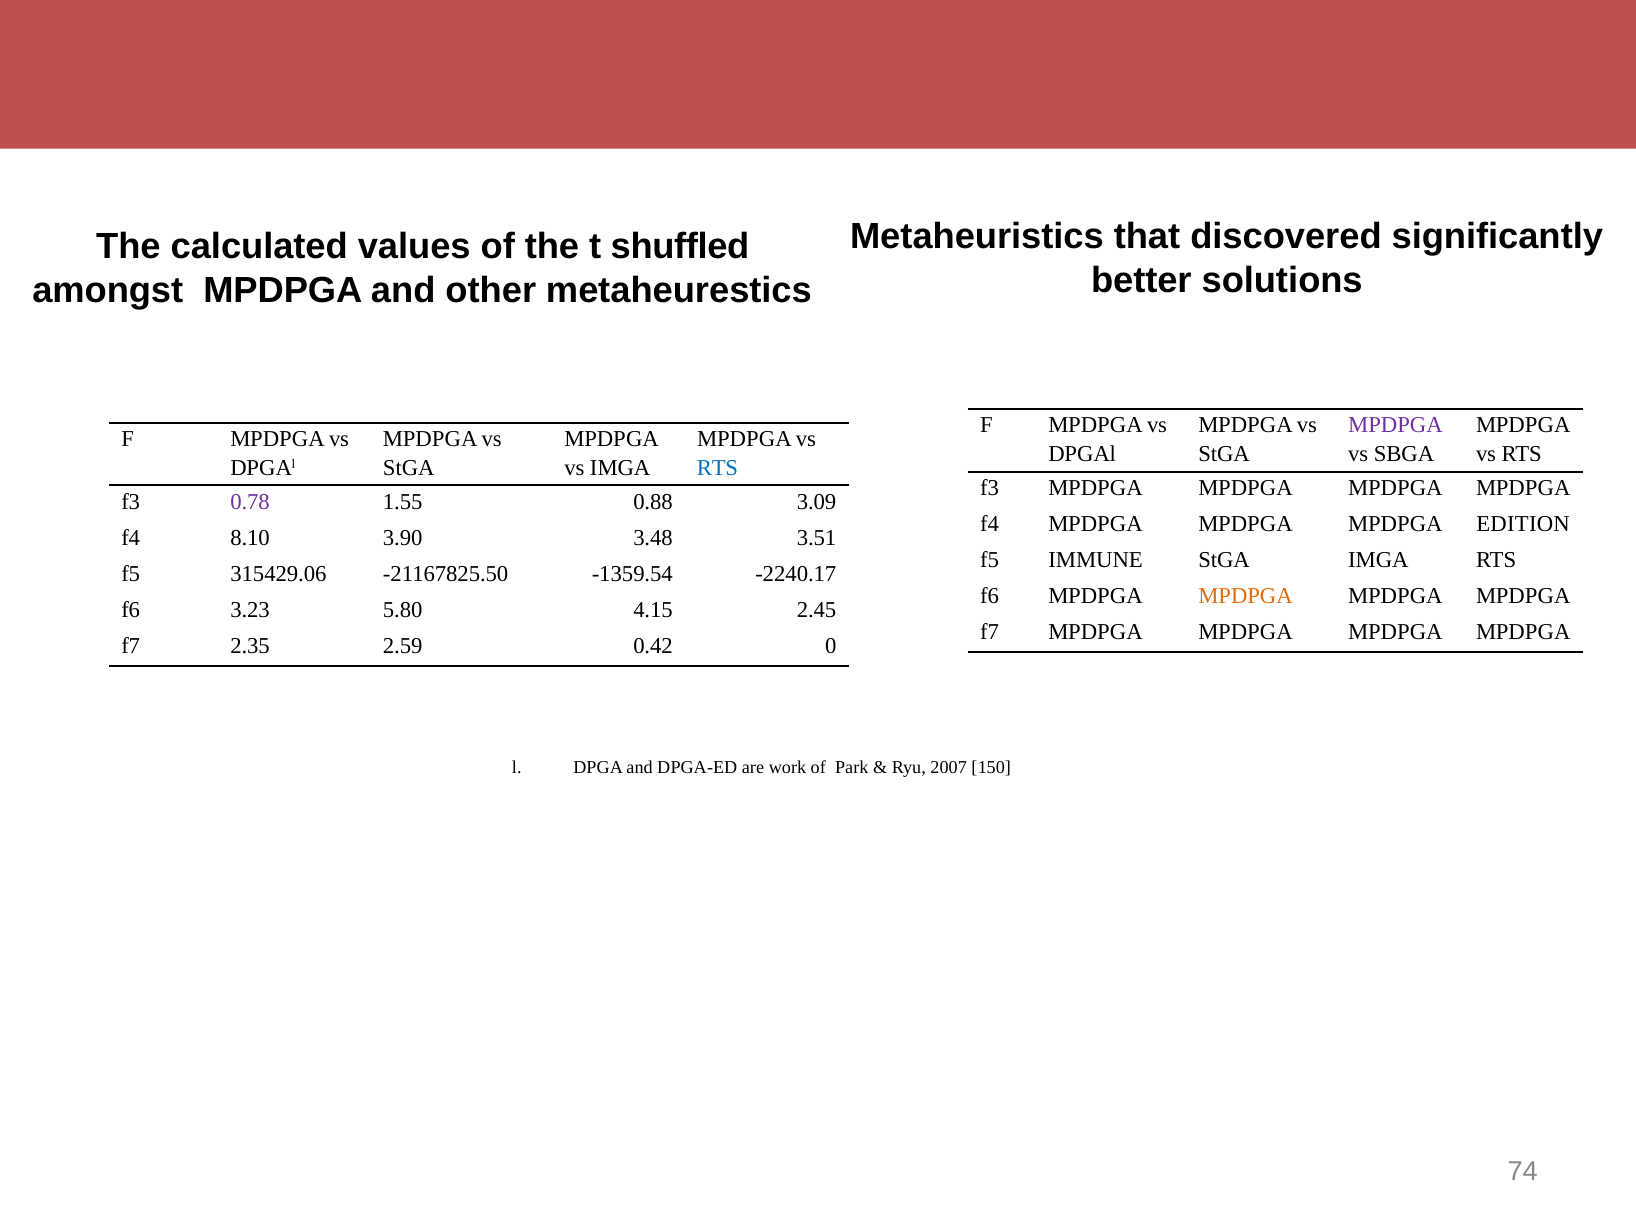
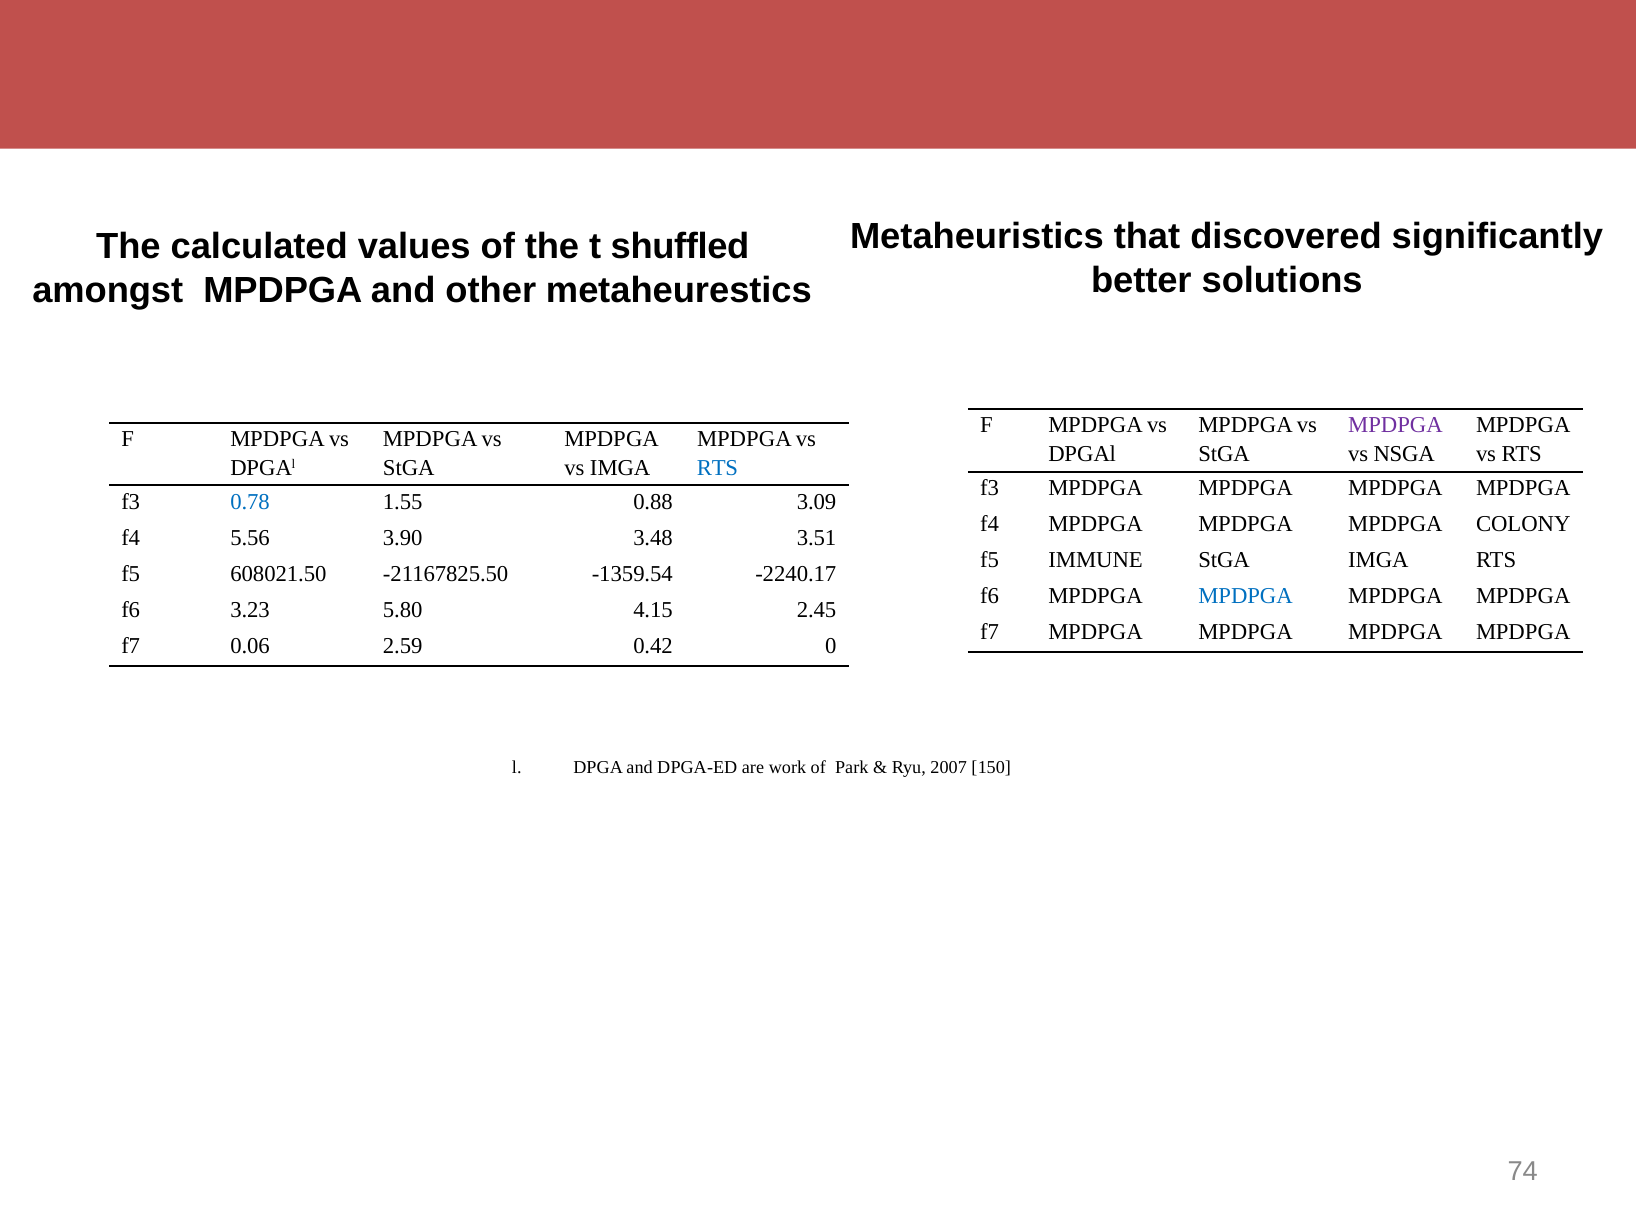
SBGA: SBGA -> NSGA (1404, 454)
0.78 colour: purple -> blue (250, 502)
EDITION: EDITION -> COLONY (1523, 524)
8.10: 8.10 -> 5.56 (250, 538)
315429.06: 315429.06 -> 608021.50 (278, 574)
MPDPGA colour: orange -> blue (1246, 596)
2.35: 2.35 -> 0.06 (250, 646)
